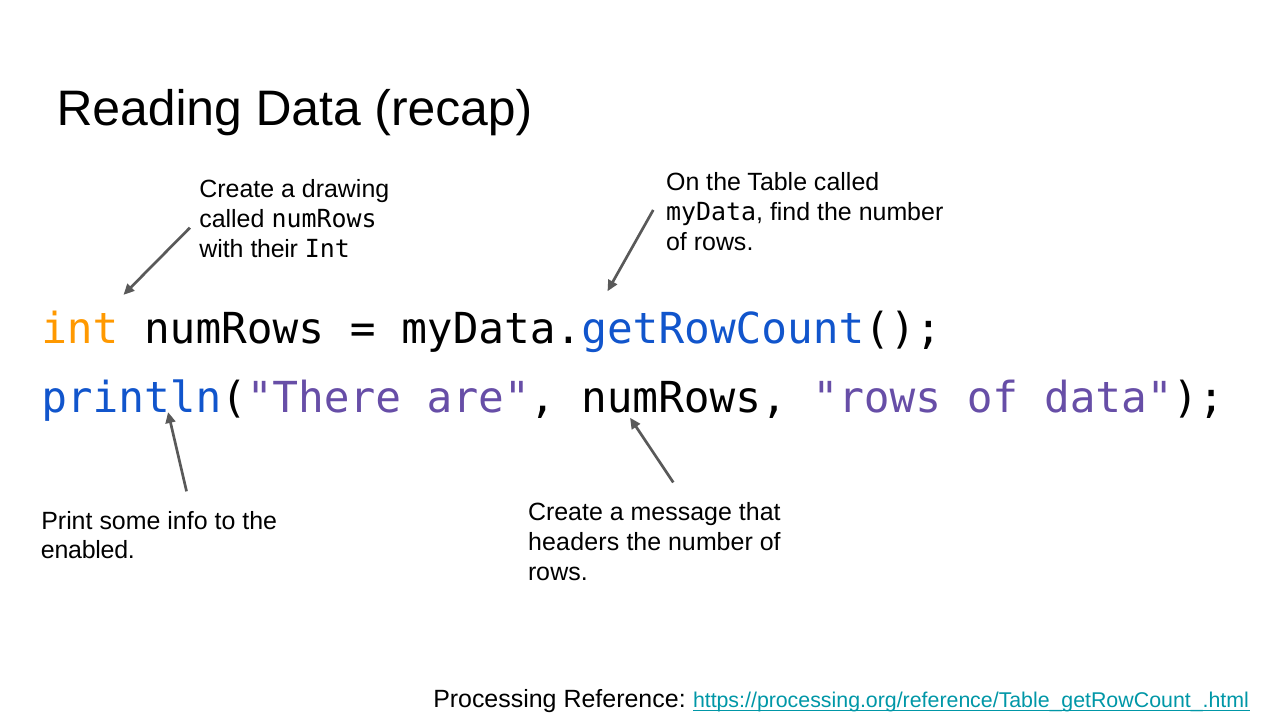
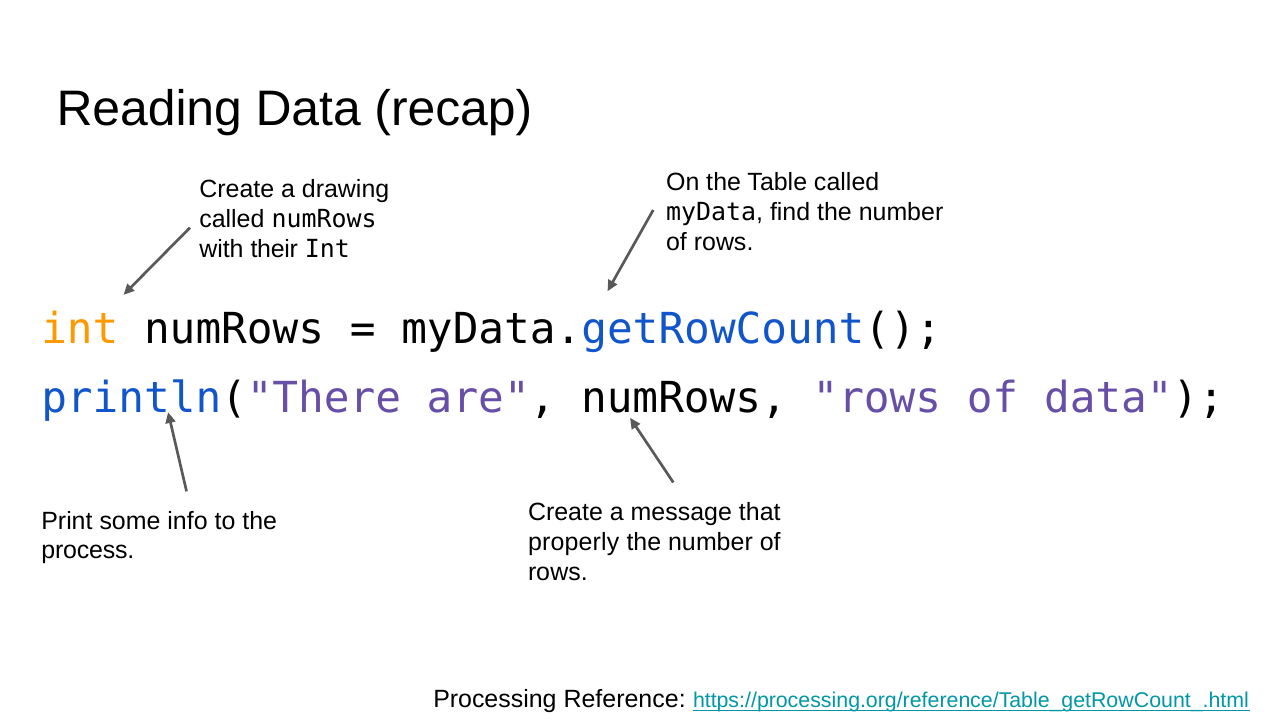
headers: headers -> properly (574, 542)
enabled: enabled -> process (88, 551)
